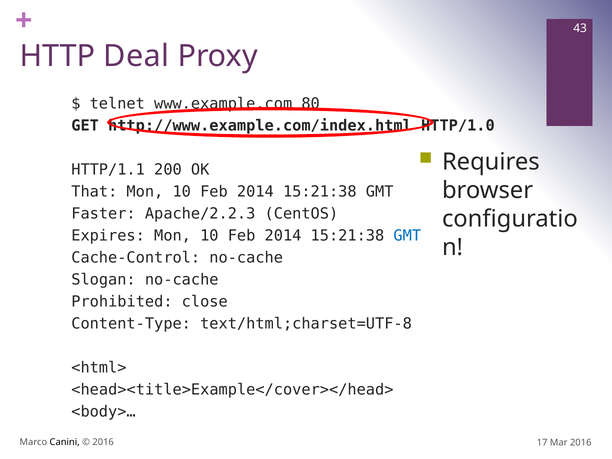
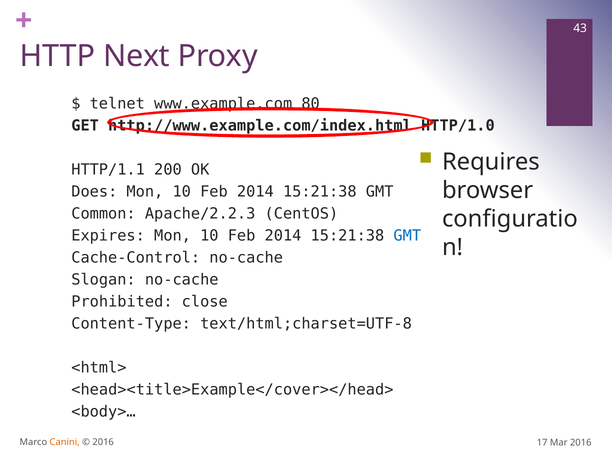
Deal: Deal -> Next (137, 56)
That: That -> Does (94, 192)
Faster: Faster -> Common (104, 214)
Canini colour: black -> orange (65, 442)
